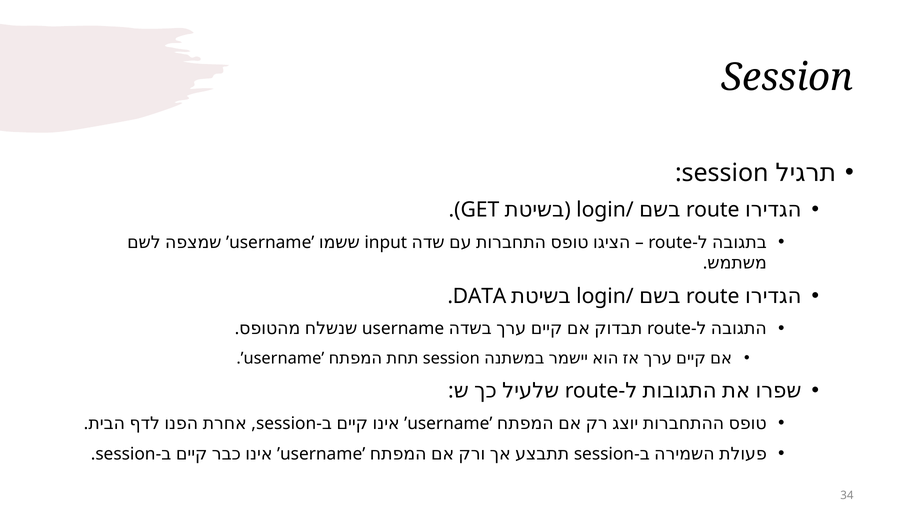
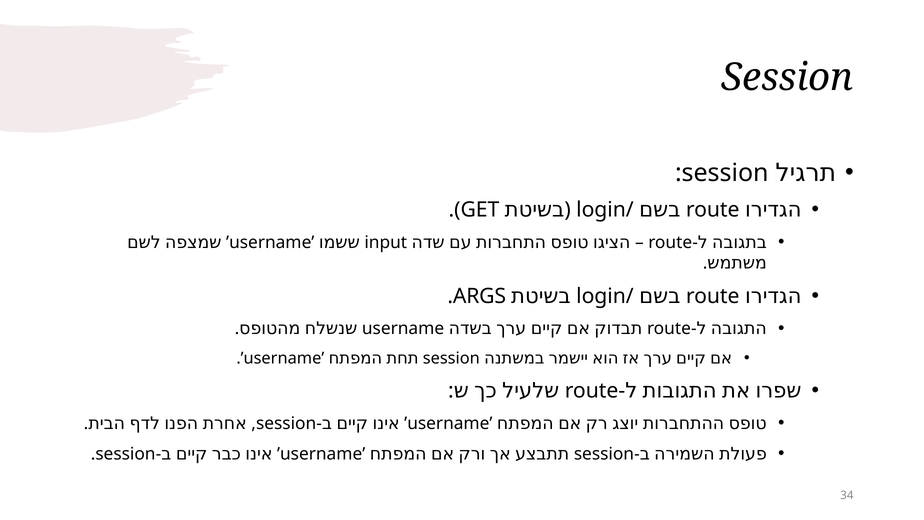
DATA: DATA -> ARGS (480, 296)
